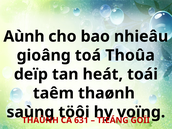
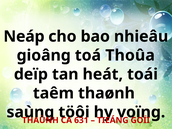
Aùnh: Aùnh -> Neáp (24, 36)
